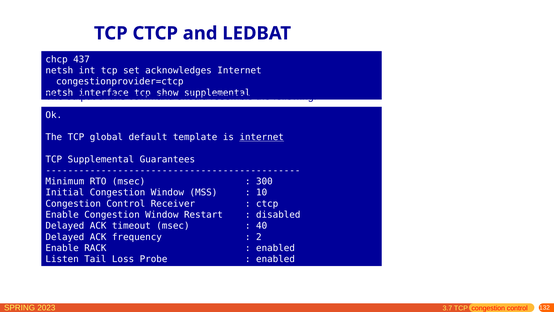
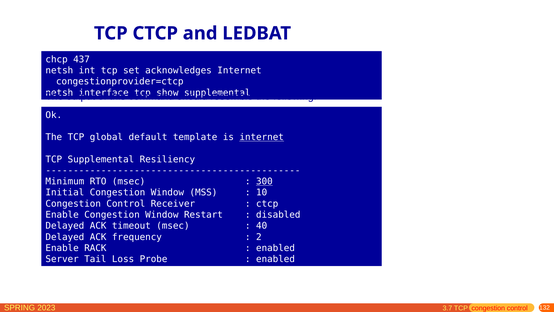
Guarantees: Guarantees -> Resiliency (167, 159)
300 underline: none -> present (264, 181)
Listen: Listen -> Server (62, 259)
